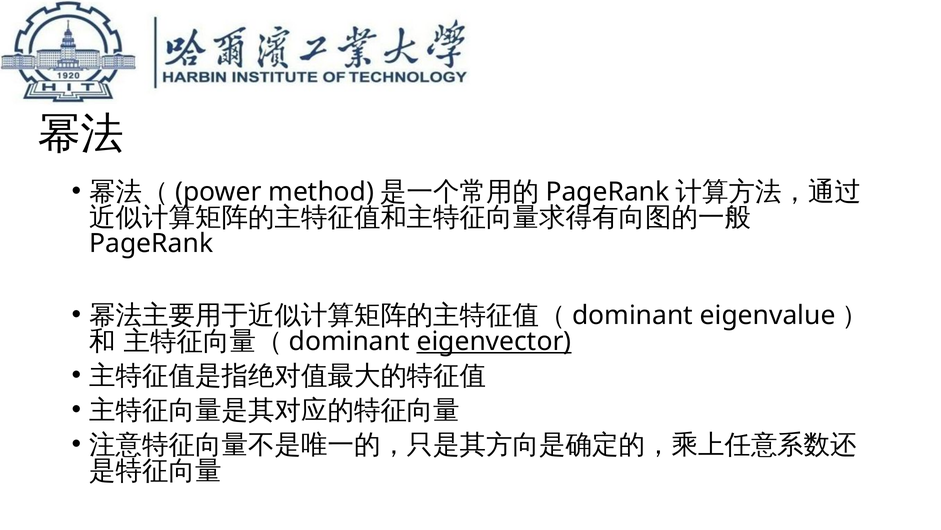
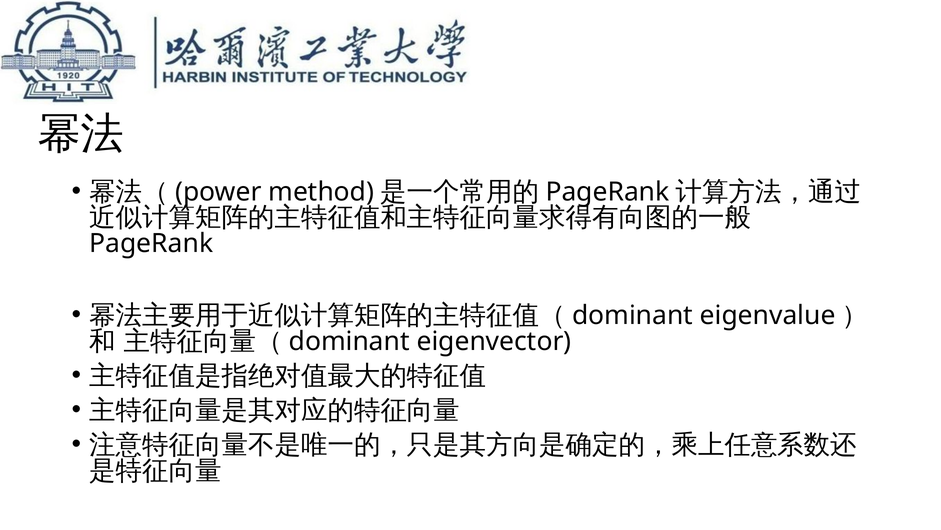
eigenvector underline: present -> none (494, 341)
